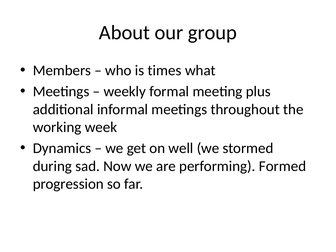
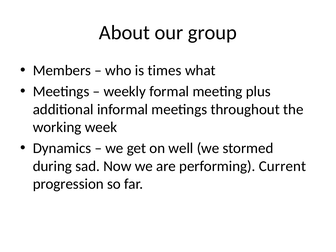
Formed: Formed -> Current (283, 166)
